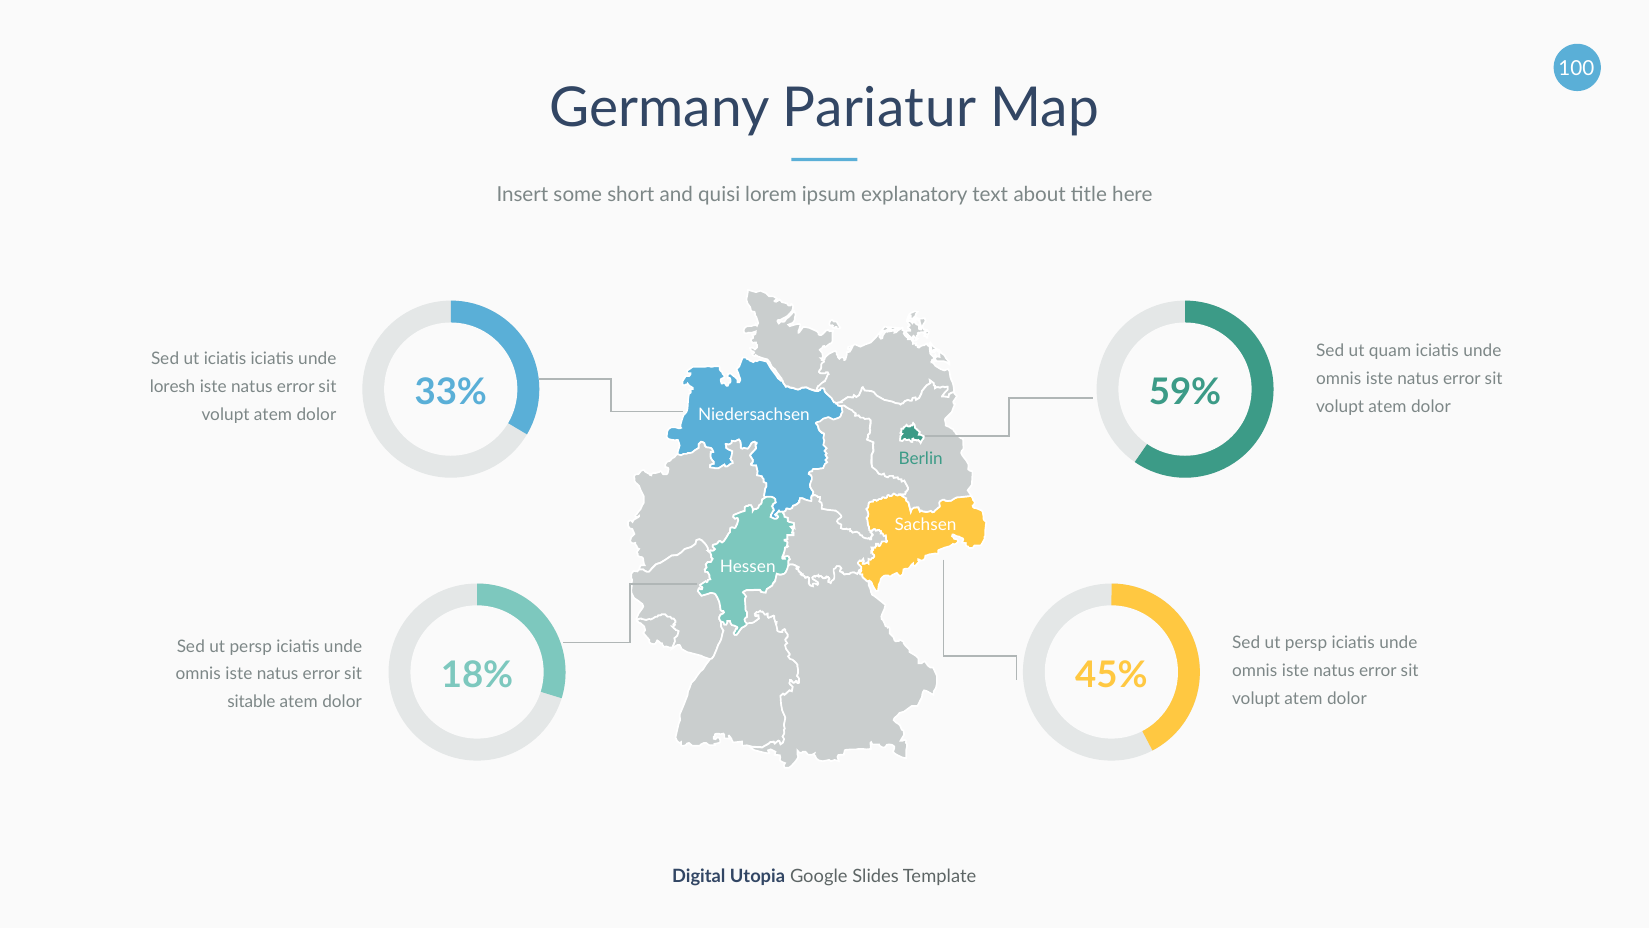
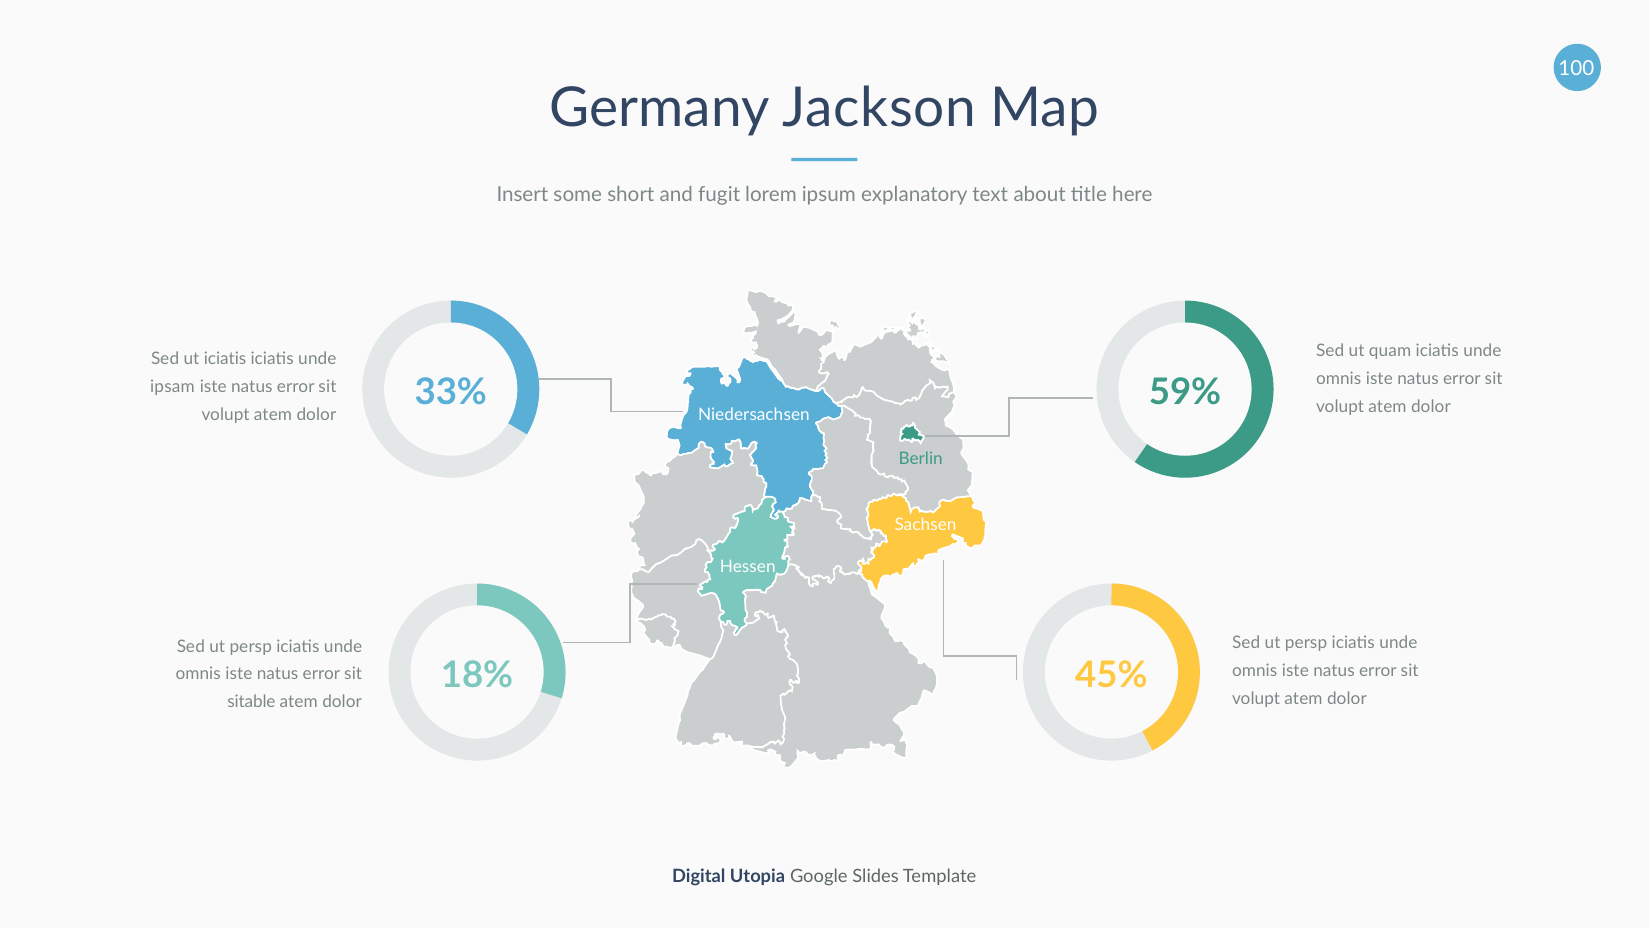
Pariatur: Pariatur -> Jackson (879, 108)
quisi: quisi -> fugit (719, 195)
loresh: loresh -> ipsam (172, 387)
